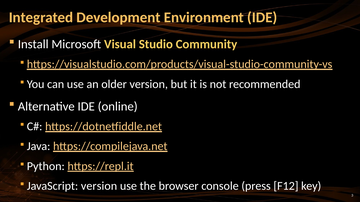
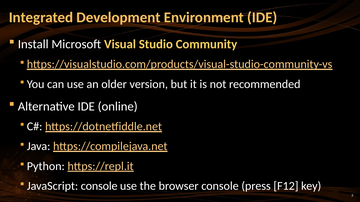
JavaScript version: version -> console (99, 186)
